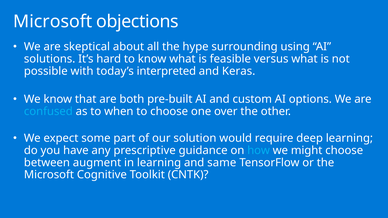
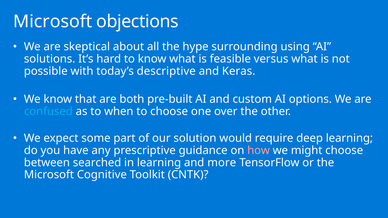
interpreted: interpreted -> descriptive (166, 71)
how colour: light blue -> pink (259, 150)
augment: augment -> searched (97, 163)
same: same -> more (222, 163)
